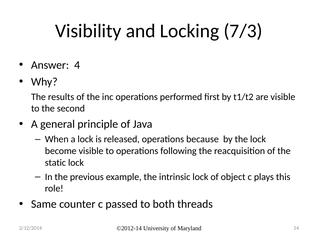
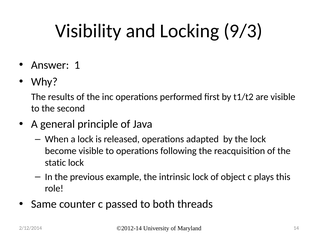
7/3: 7/3 -> 9/3 (243, 31)
4: 4 -> 1 (77, 65)
because: because -> adapted (203, 139)
